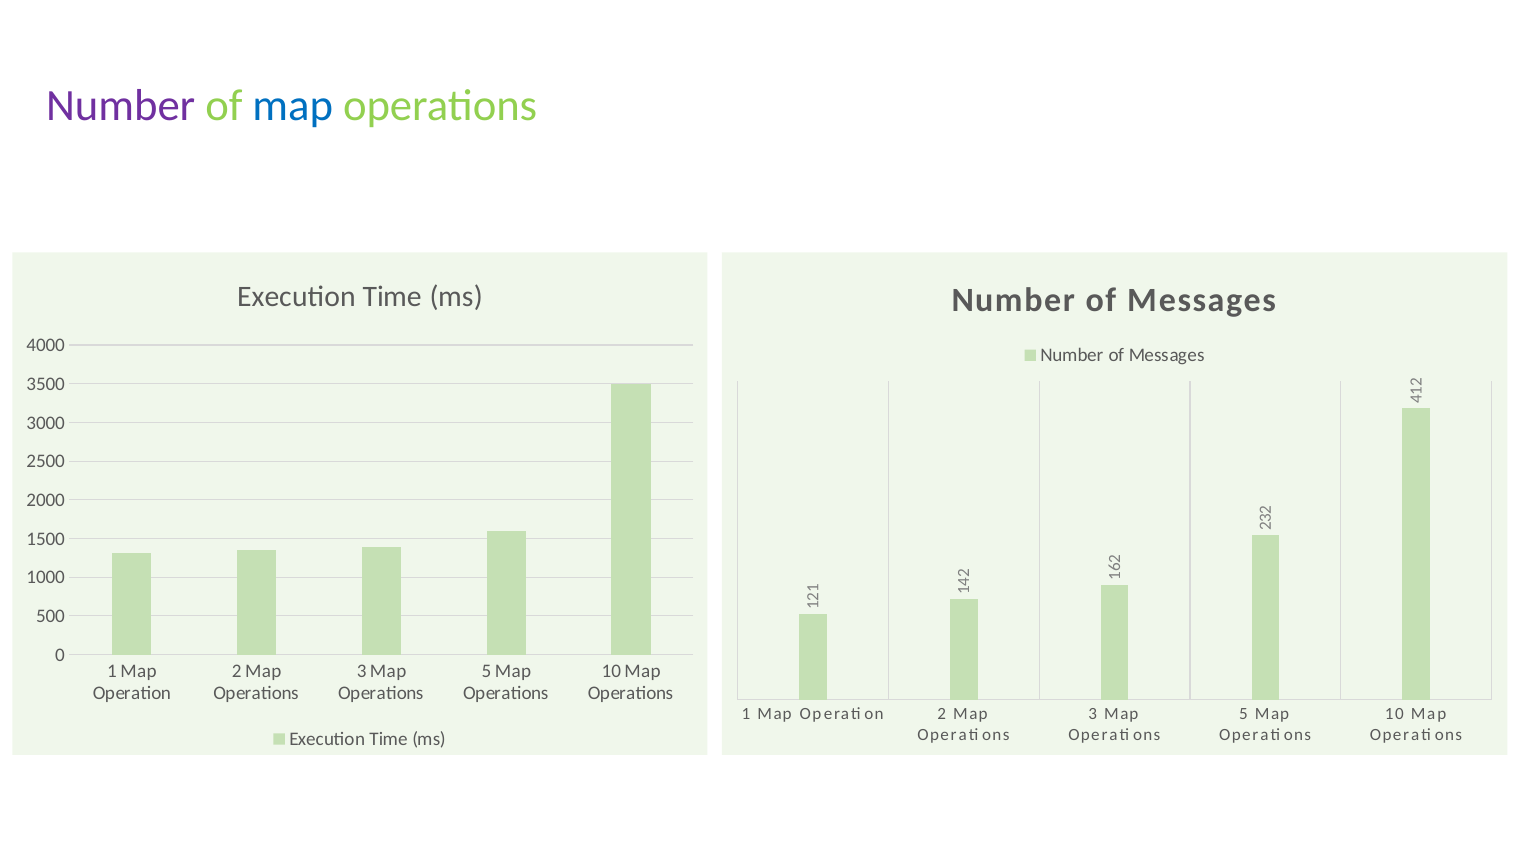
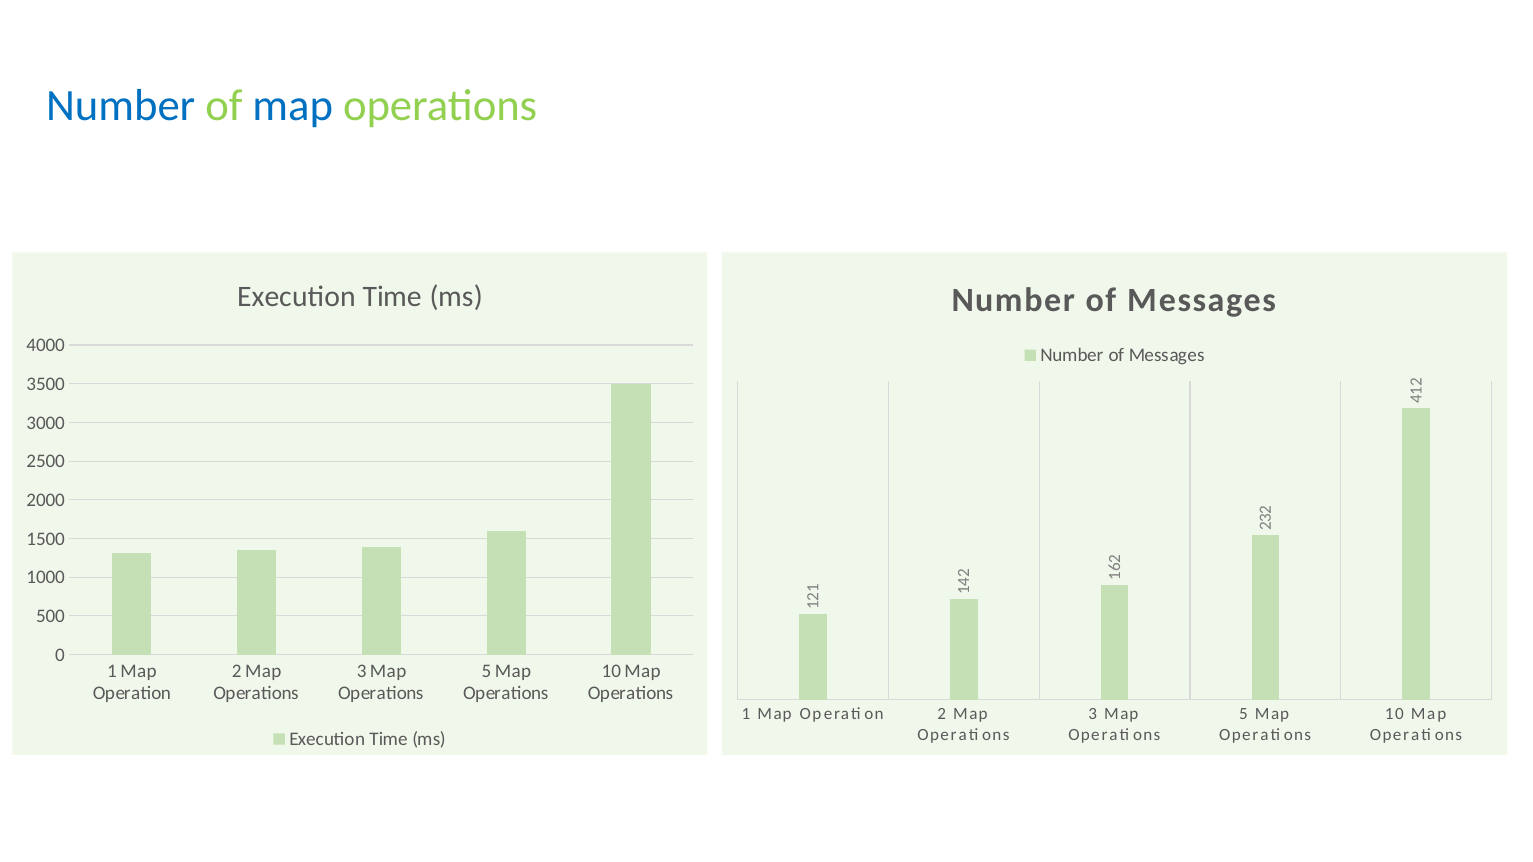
Number colour: purple -> blue (121, 106)
